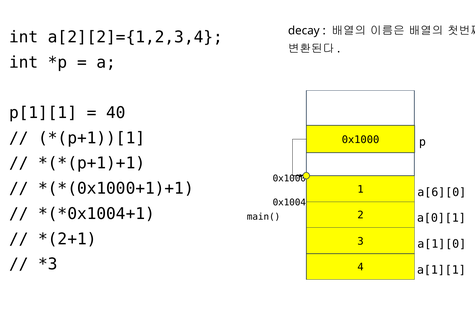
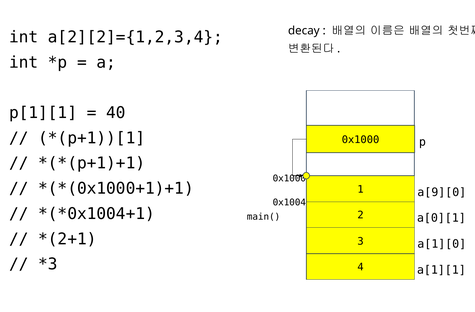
a[6][0: a[6][0 -> a[9][0 (442, 192)
